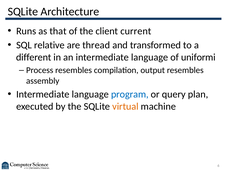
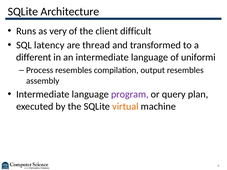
that: that -> very (58, 31)
current: current -> difficult (136, 31)
relative: relative -> latency (49, 45)
program colour: blue -> purple (130, 94)
